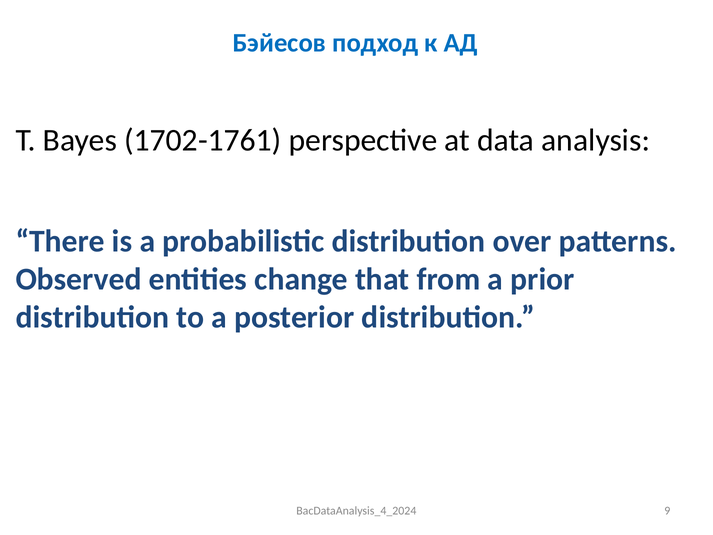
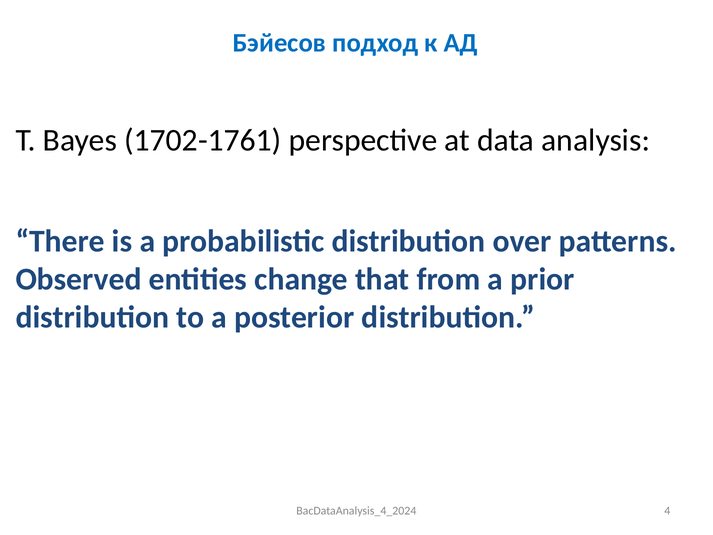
9: 9 -> 4 (667, 511)
